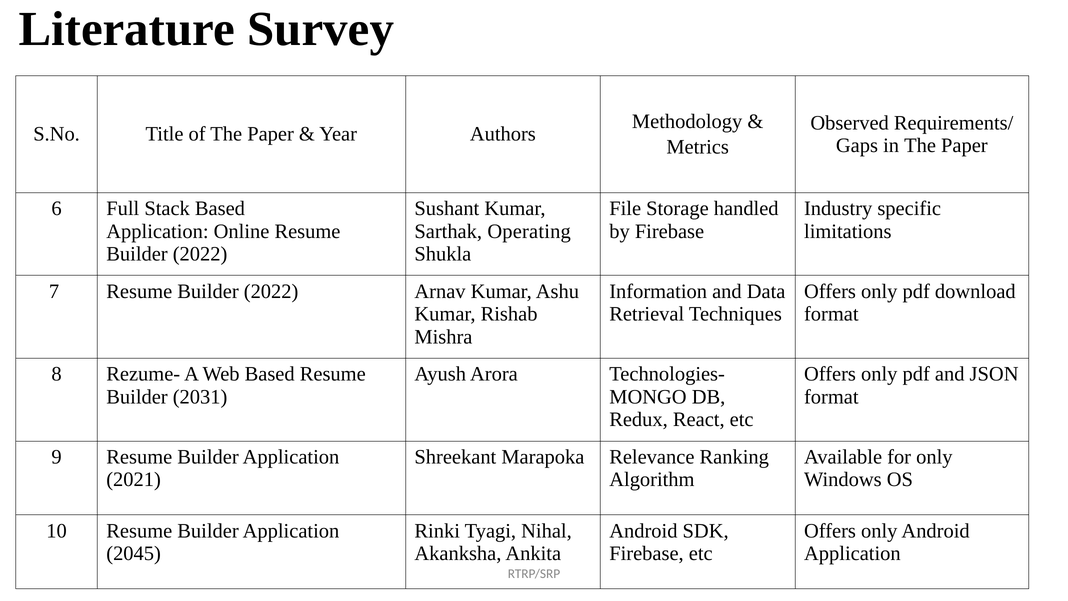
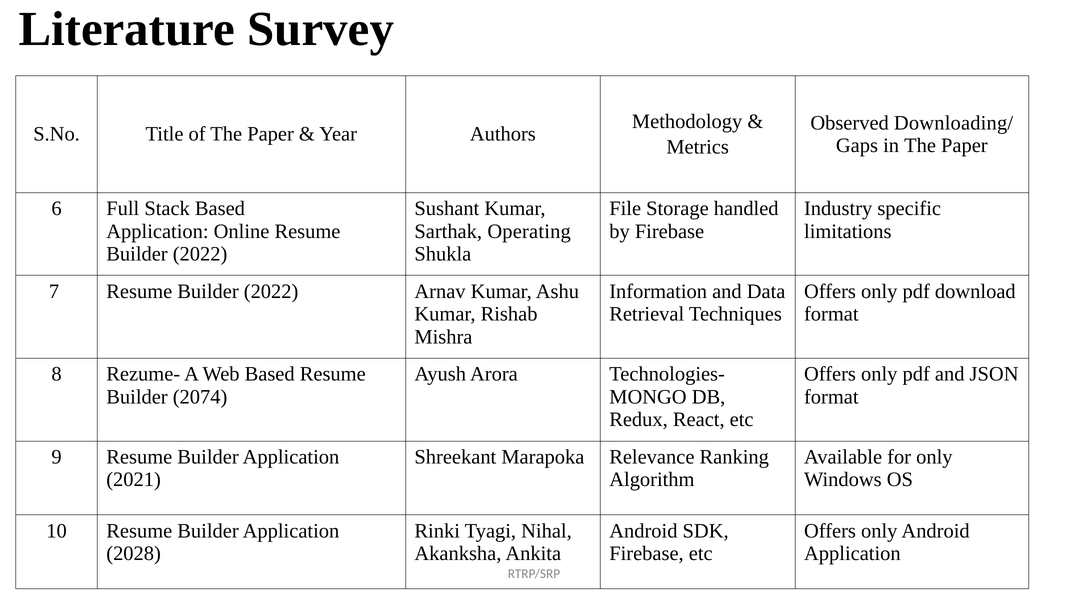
Requirements/: Requirements/ -> Downloading/ (954, 123)
2031: 2031 -> 2074 (200, 397)
2045: 2045 -> 2028 (134, 553)
